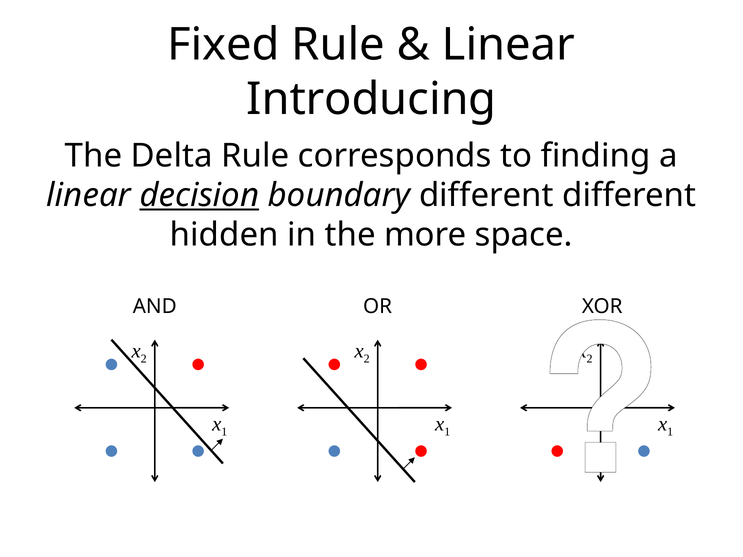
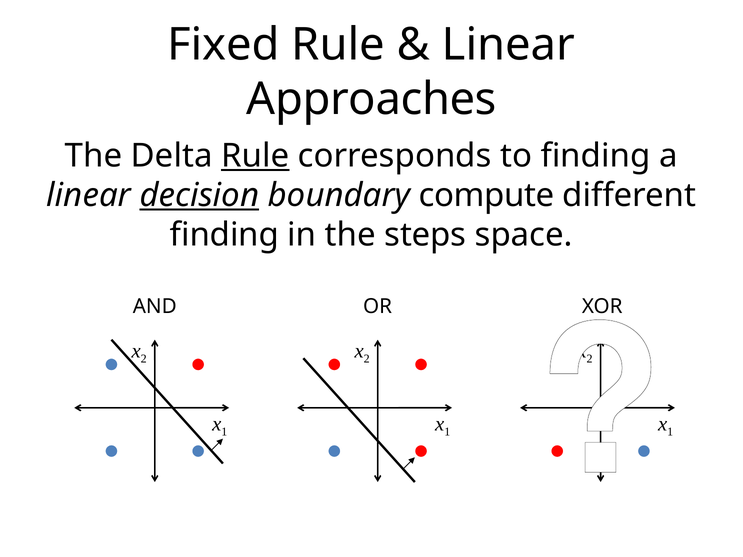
Introducing: Introducing -> Approaches (372, 99)
Rule underline: none -> present (255, 156)
boundary different: different -> compute (487, 196)
hidden: hidden -> finding (224, 235)
more: more -> steps (425, 235)
